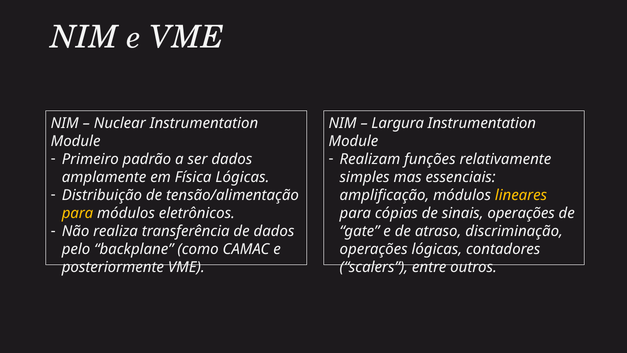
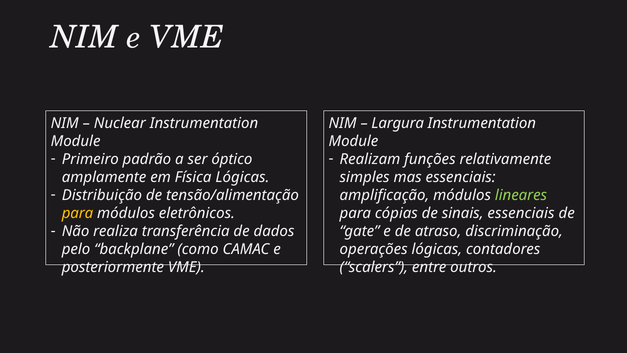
ser dados: dados -> óptico (232, 159)
lineares colour: yellow -> light green (521, 195)
sinais operações: operações -> essenciais (521, 213)
